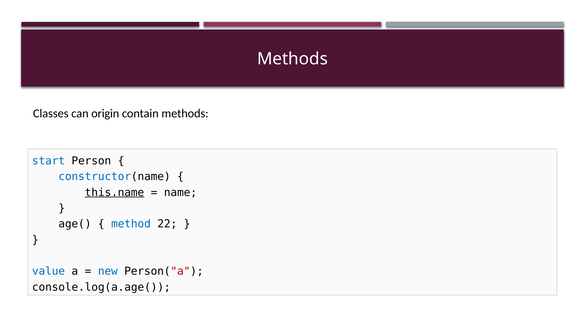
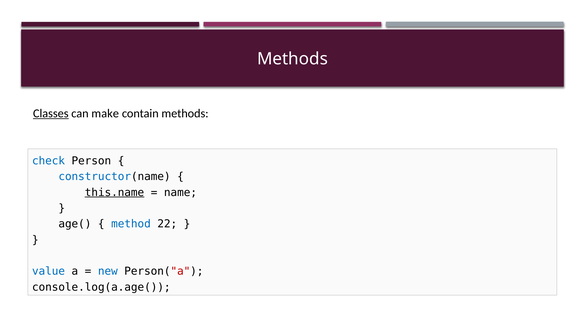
Classes underline: none -> present (51, 113)
origin: origin -> make (105, 113)
start: start -> check (49, 161)
